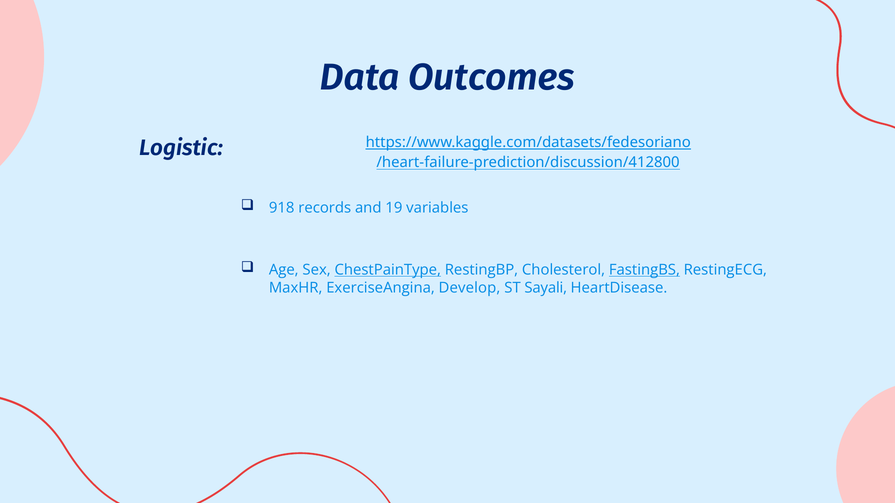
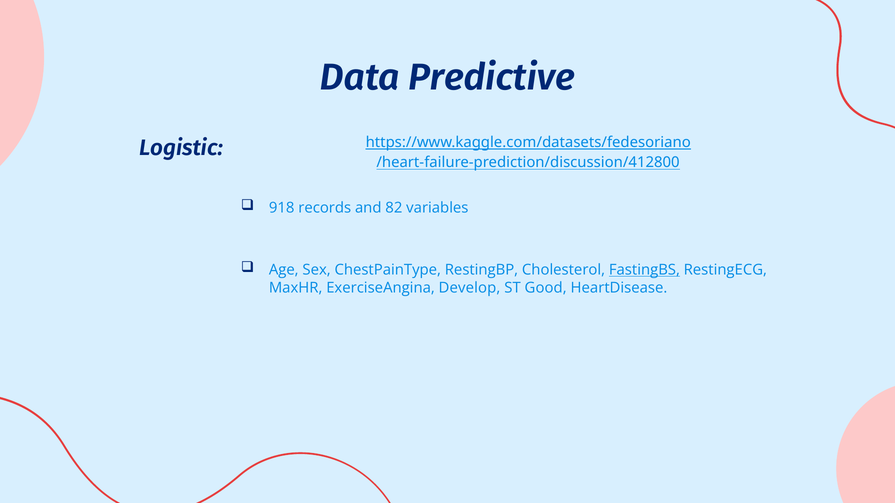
Outcomes: Outcomes -> Predictive (492, 77)
19: 19 -> 82 (394, 208)
ChestPainType underline: present -> none (388, 270)
Sayali: Sayali -> Good (546, 288)
